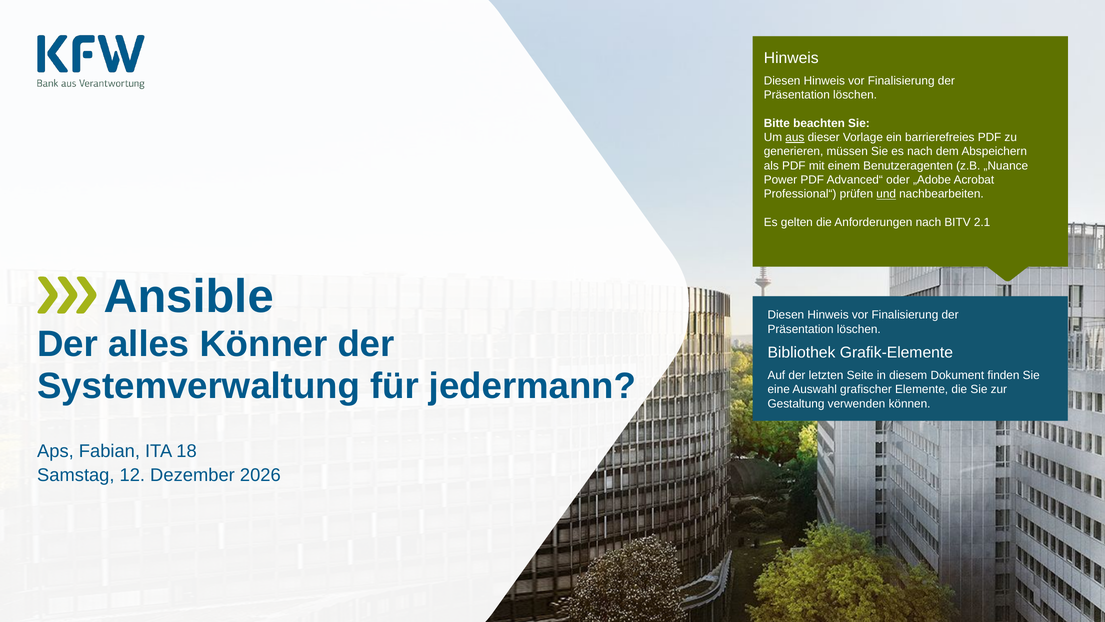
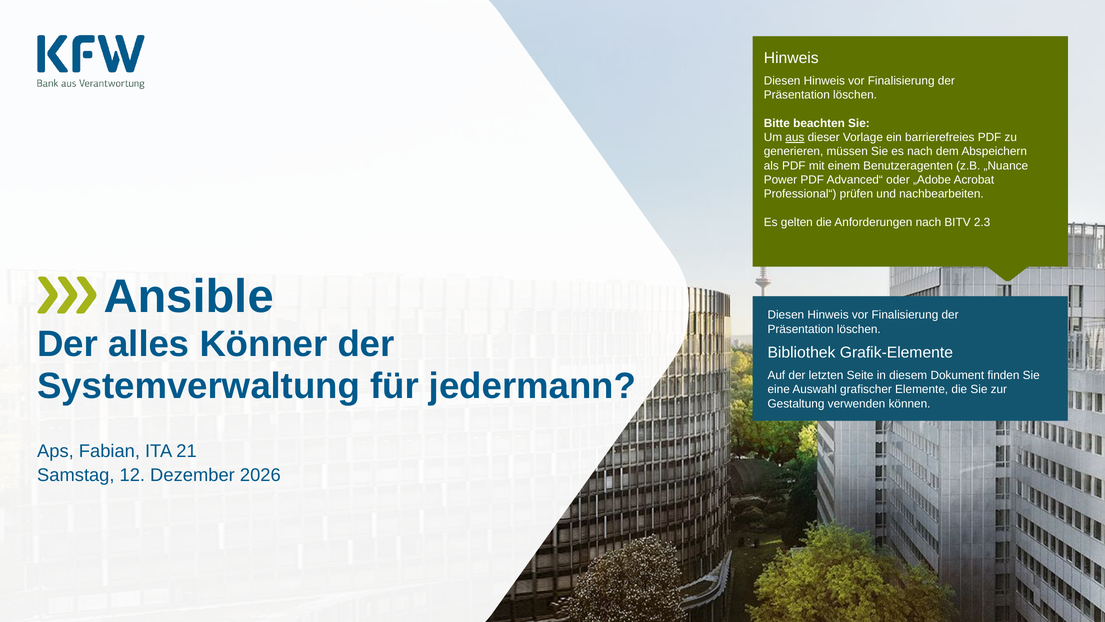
und underline: present -> none (886, 194)
2.1: 2.1 -> 2.3 (982, 222)
18: 18 -> 21 (187, 451)
